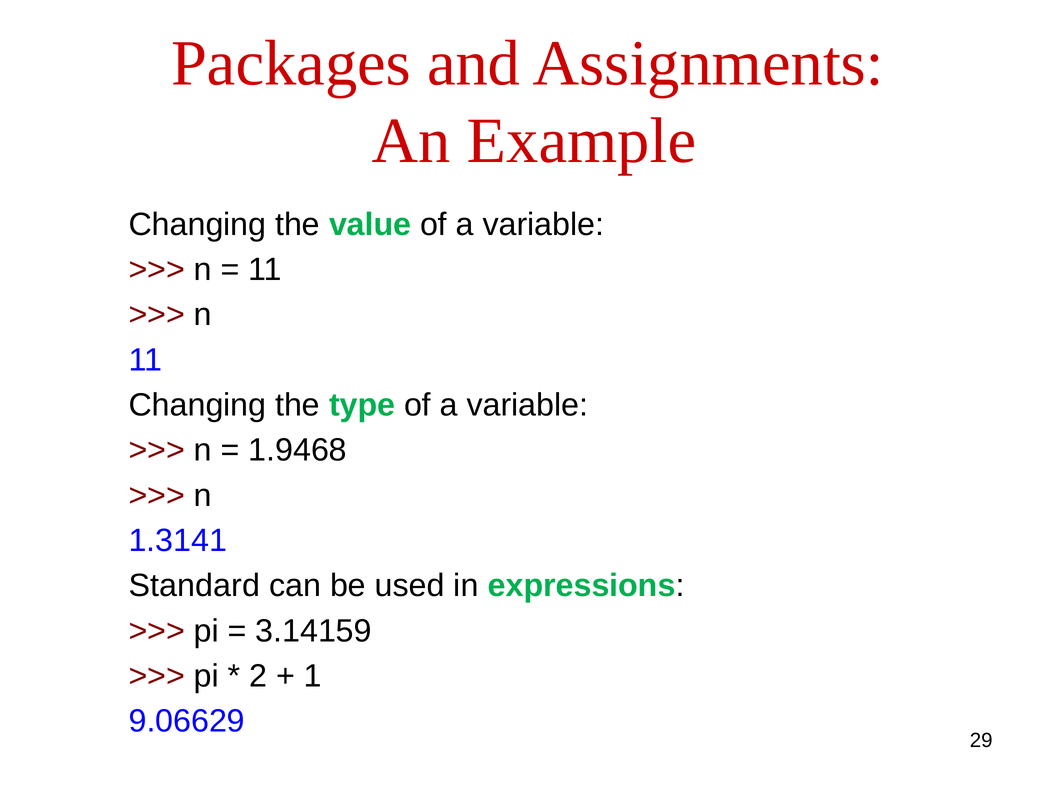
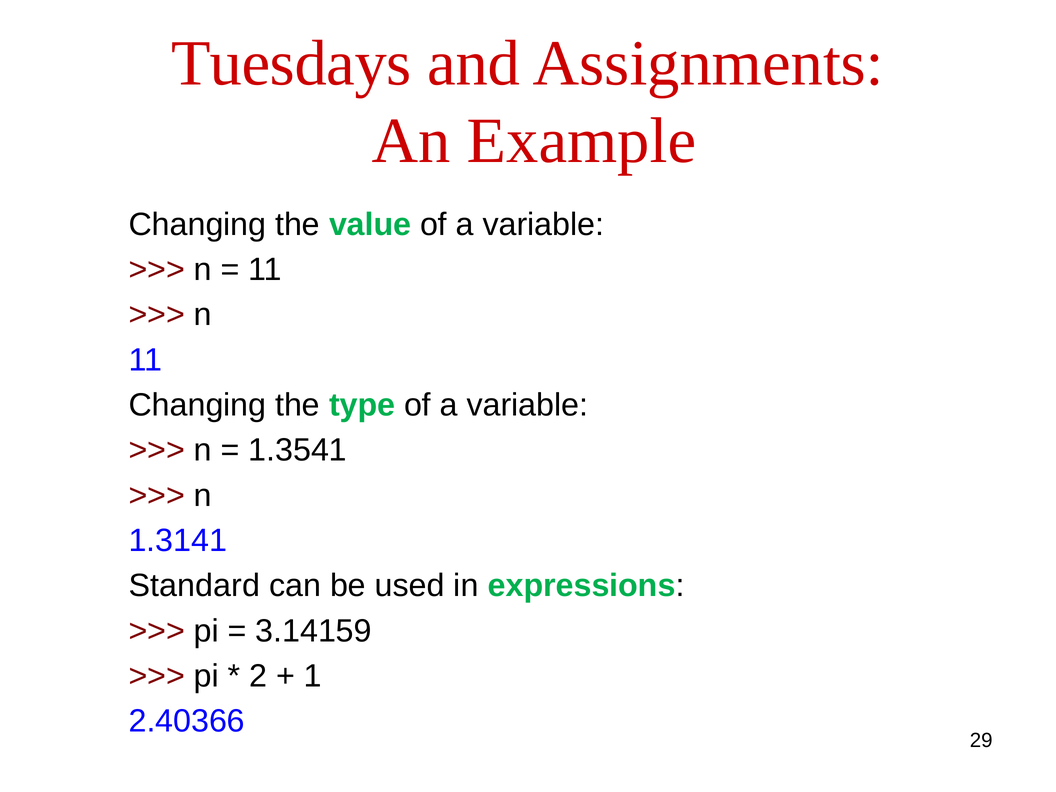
Packages: Packages -> Tuesdays (291, 64)
1.9468: 1.9468 -> 1.3541 (298, 450)
9.06629: 9.06629 -> 2.40366 (187, 721)
